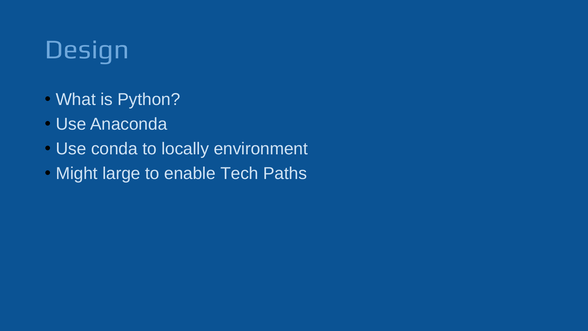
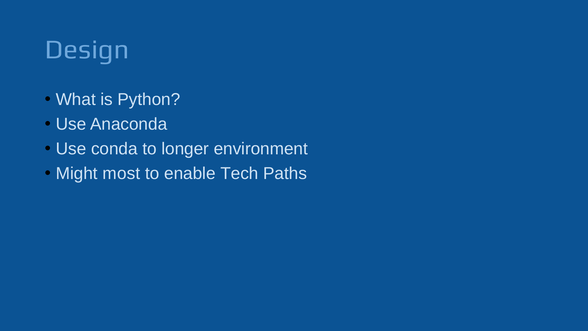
locally: locally -> longer (185, 149)
large: large -> most (121, 173)
